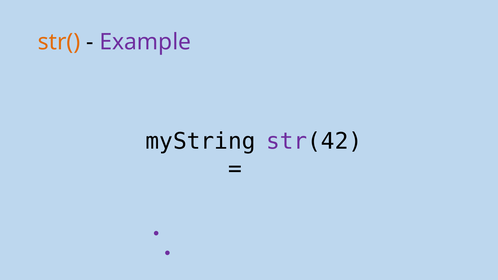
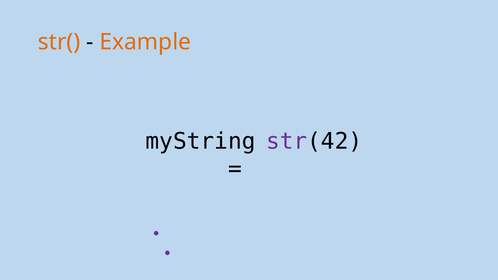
Example colour: purple -> orange (145, 42)
